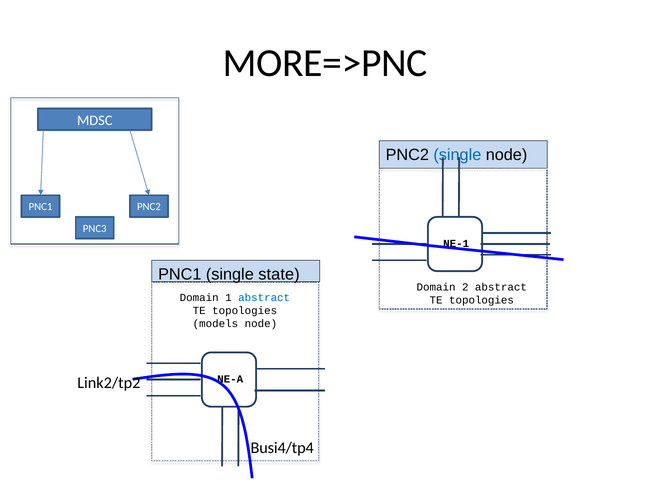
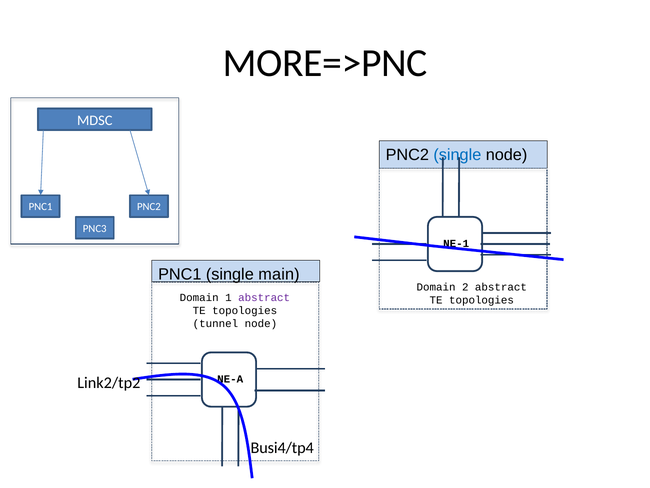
state: state -> main (279, 274)
abstract colour: blue -> purple (264, 298)
models: models -> tunnel (215, 324)
